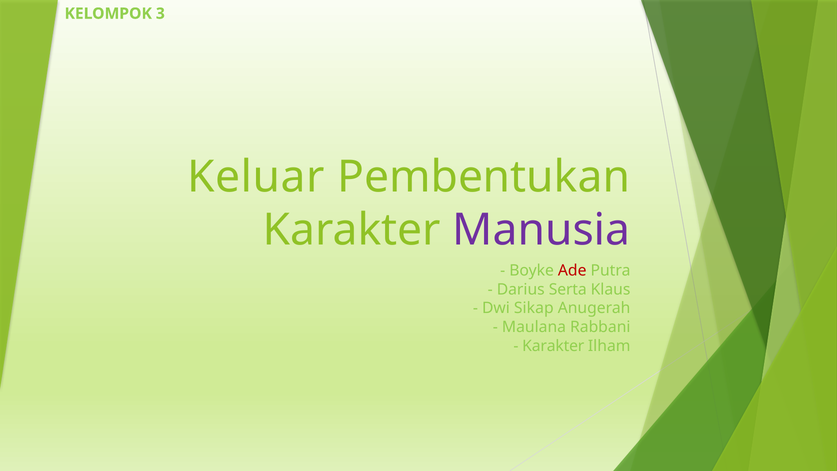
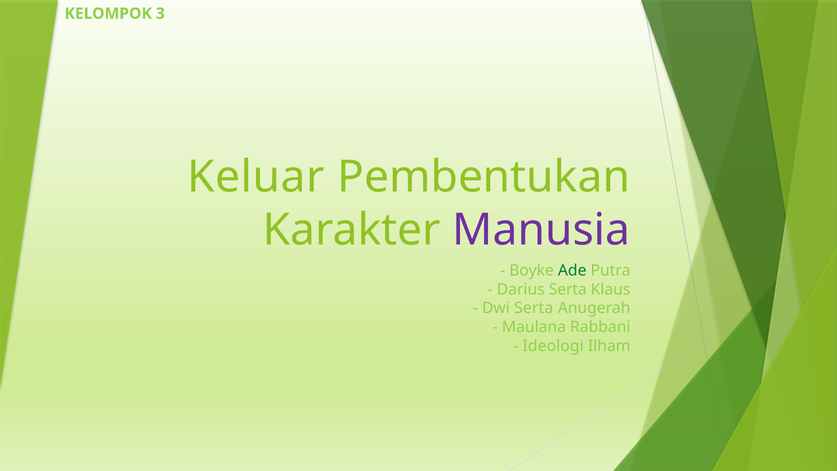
Ade colour: red -> green (572, 270)
Dwi Sikap: Sikap -> Serta (534, 308)
Karakter: Karakter -> Ideologi (553, 346)
